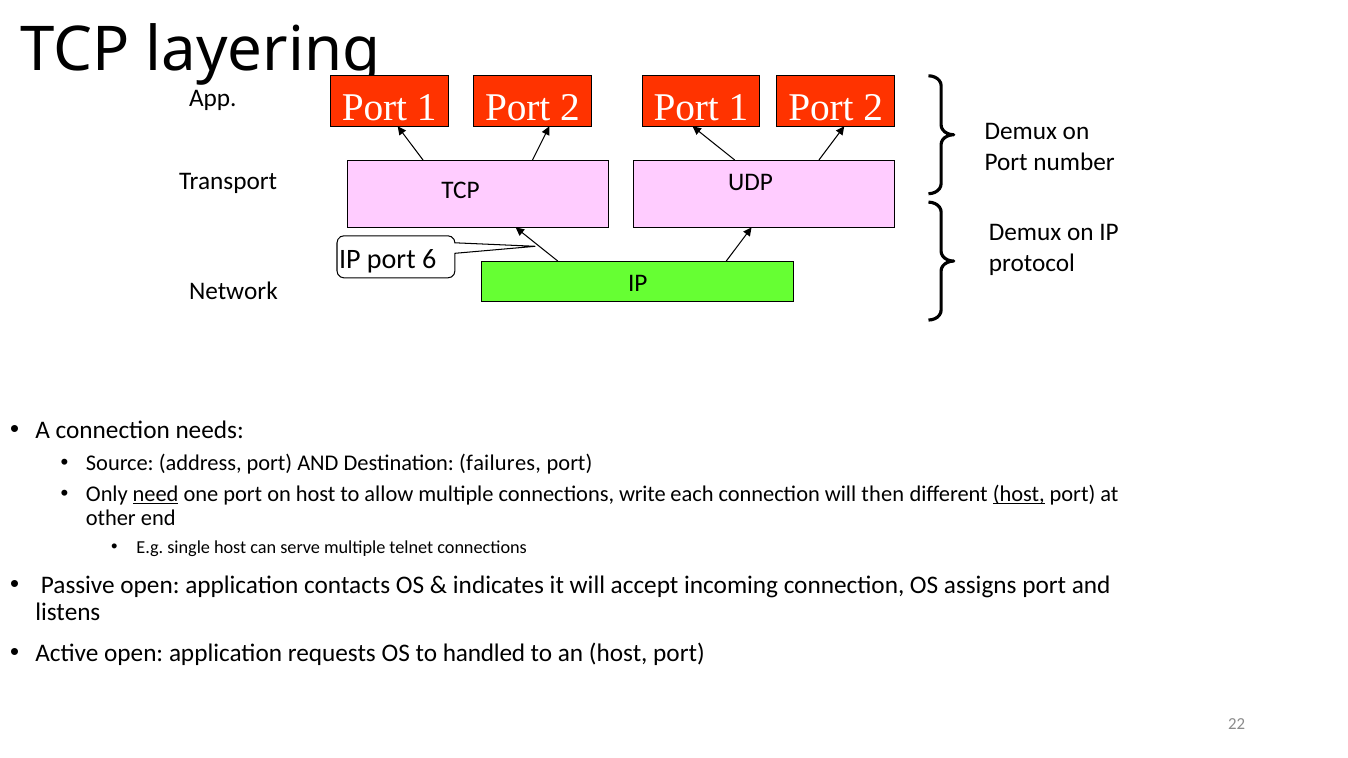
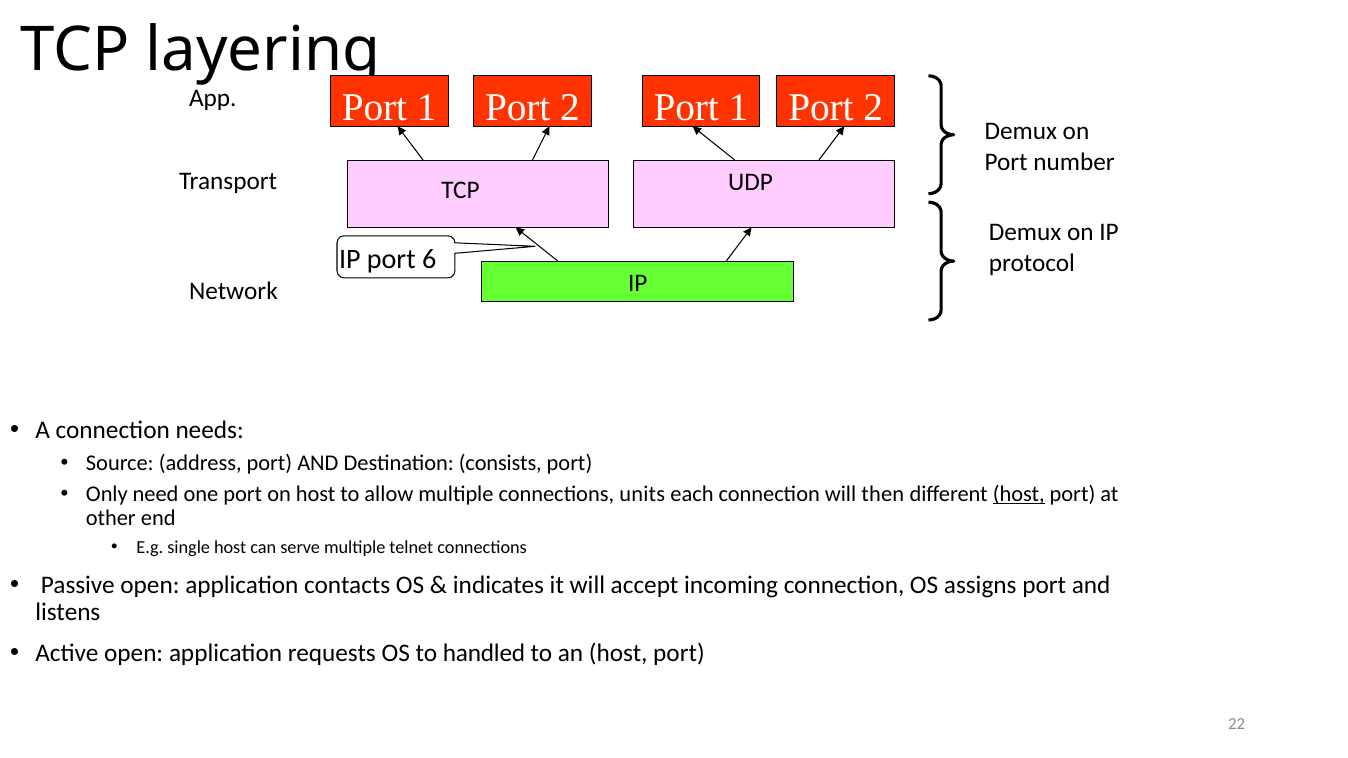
failures: failures -> consists (500, 463)
need underline: present -> none (156, 494)
write: write -> units (642, 494)
